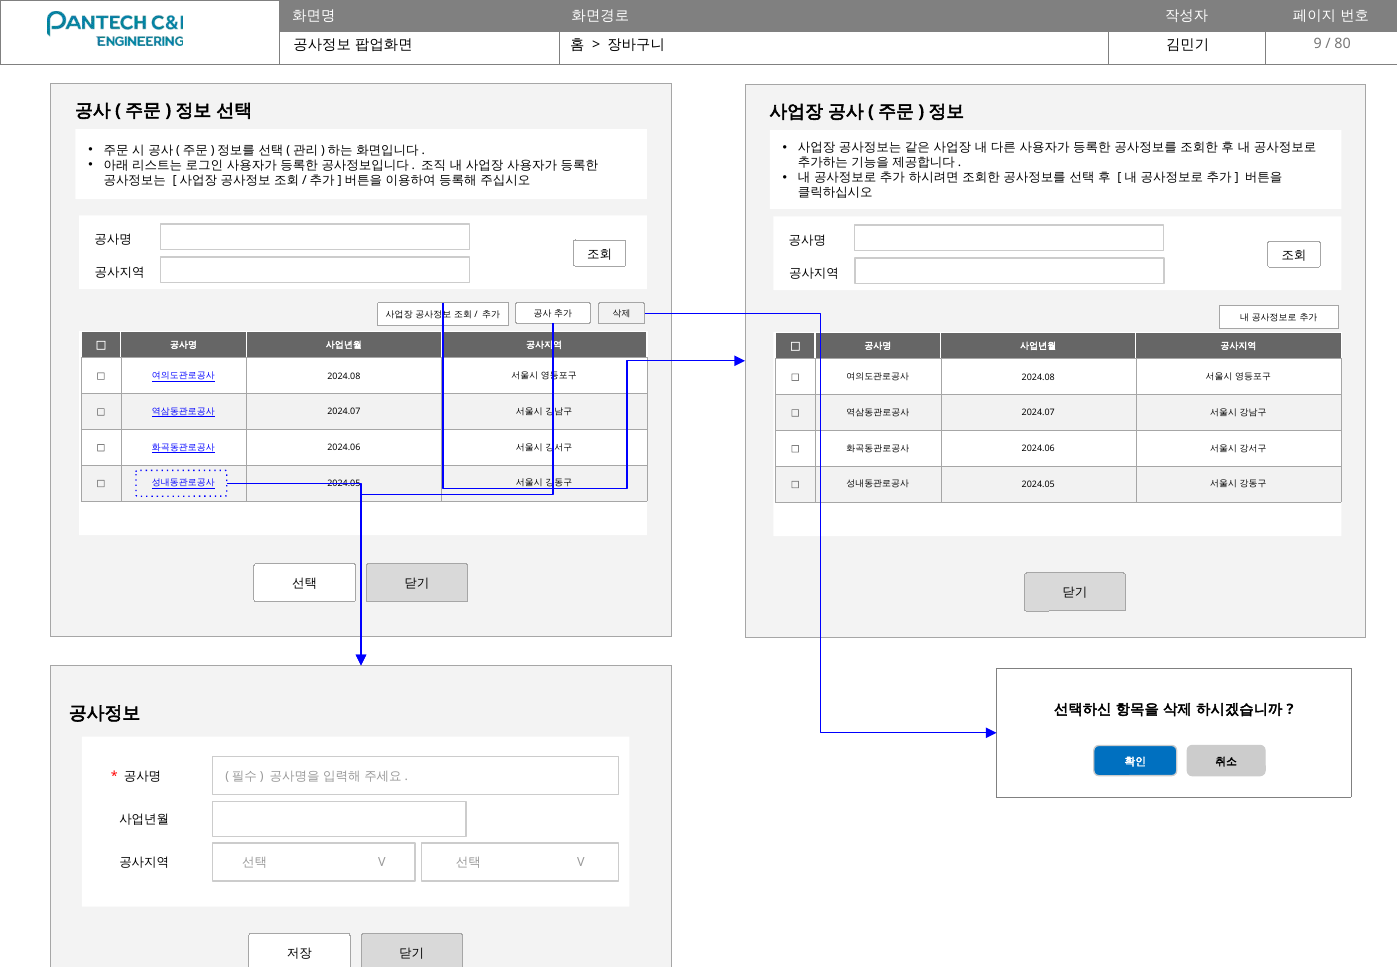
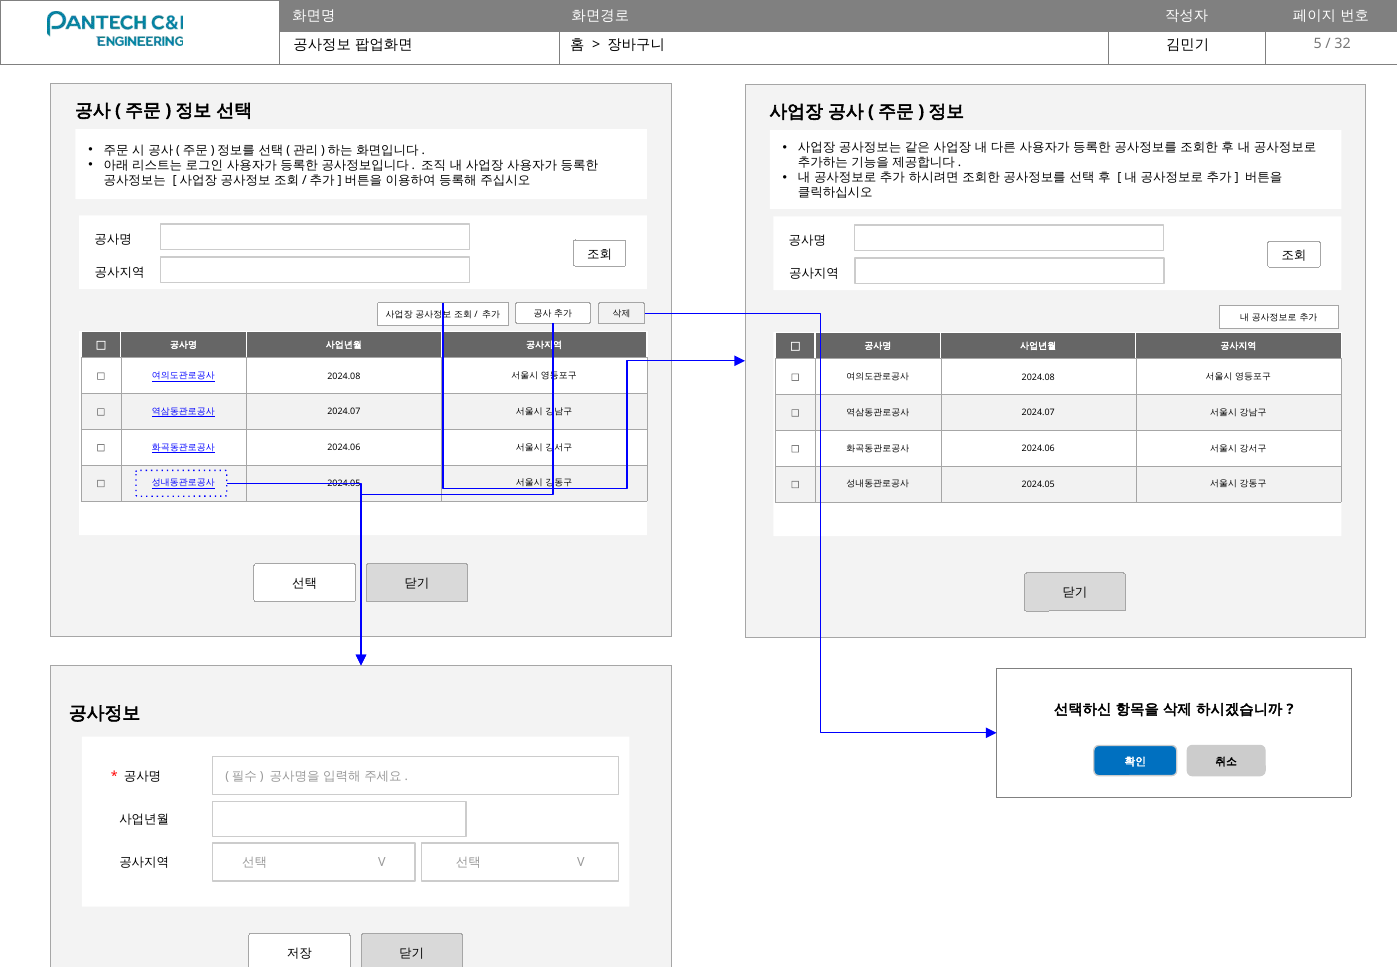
9: 9 -> 5 (1318, 44)
80: 80 -> 32 (1343, 44)
